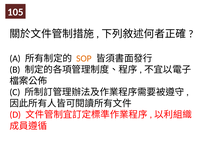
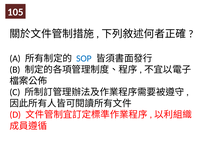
SOP colour: orange -> blue (84, 59)
